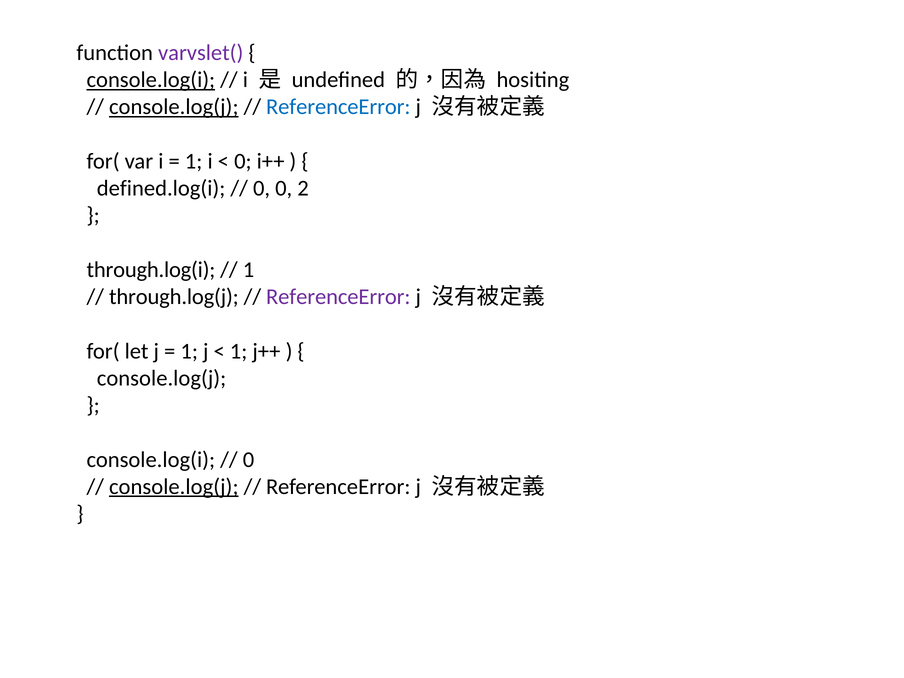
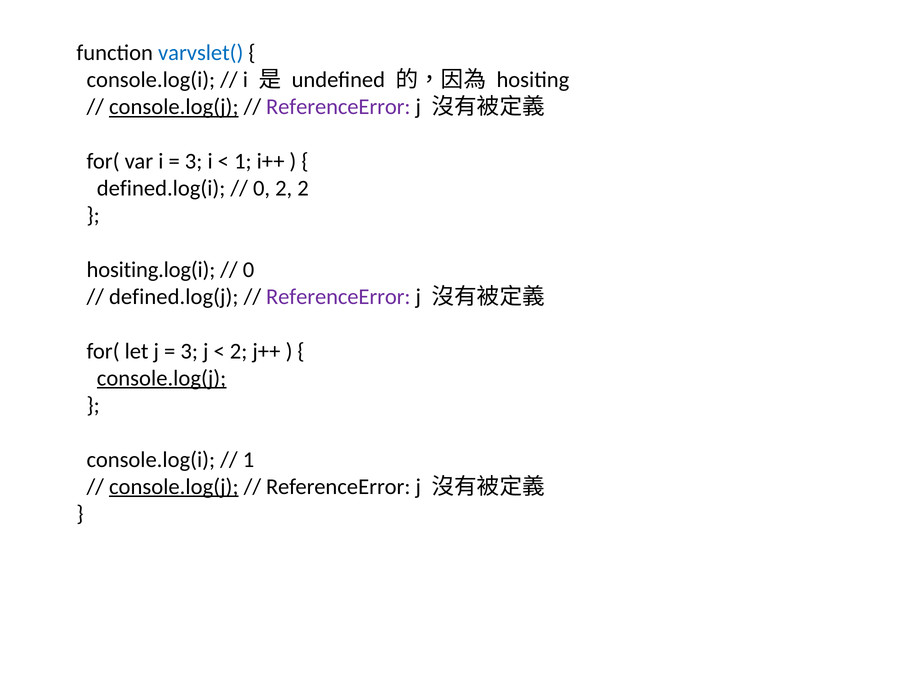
varvslet( colour: purple -> blue (201, 53)
console.log(i underline: present -> none (151, 80)
ReferenceError colour: blue -> purple (338, 107)
1: 1 -> 3 (194, 161)
0: 0 -> 1 (243, 161)
0 0: 0 -> 2 (284, 188)
through.log(i: through.log(i -> hositing.log(i (151, 270)
1: 1 -> 0 (248, 270)
through.log(j: through.log(j -> defined.log(j (174, 297)
1: 1 -> 3 (189, 351)
1: 1 -> 2 (239, 351)
console.log(j underline: none -> present (162, 378)
0: 0 -> 1 (248, 460)
